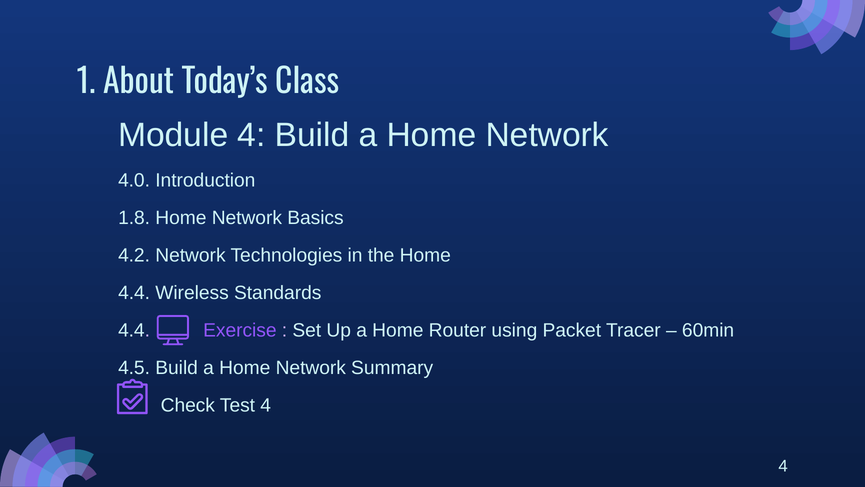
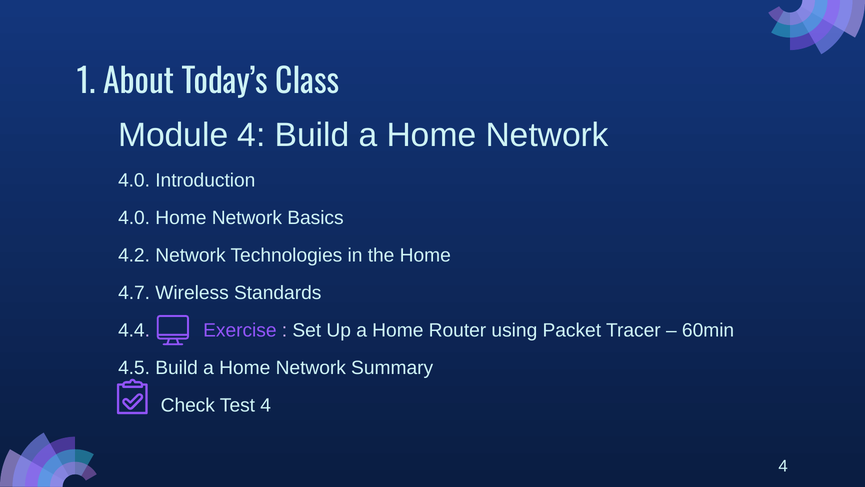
1.8: 1.8 -> 4.0 (134, 218)
4.4: 4.4 -> 4.7 (134, 293)
